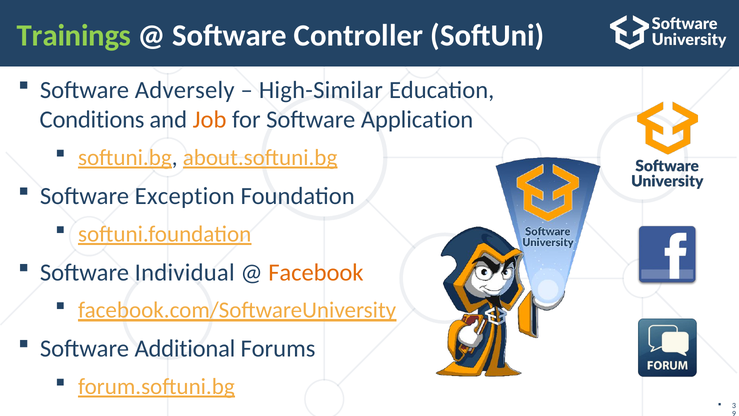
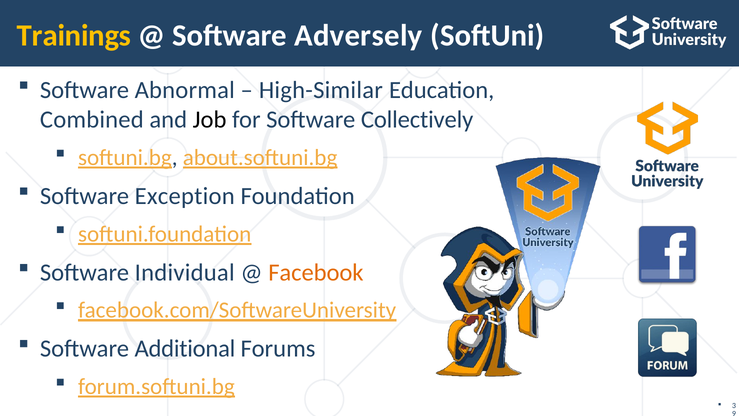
Trainings colour: light green -> yellow (74, 35)
Controller: Controller -> Adversely (358, 35)
Adversely: Adversely -> Abnormal (185, 90)
Conditions: Conditions -> Combined (92, 120)
Job colour: orange -> black (210, 120)
Application: Application -> Collectively (417, 120)
